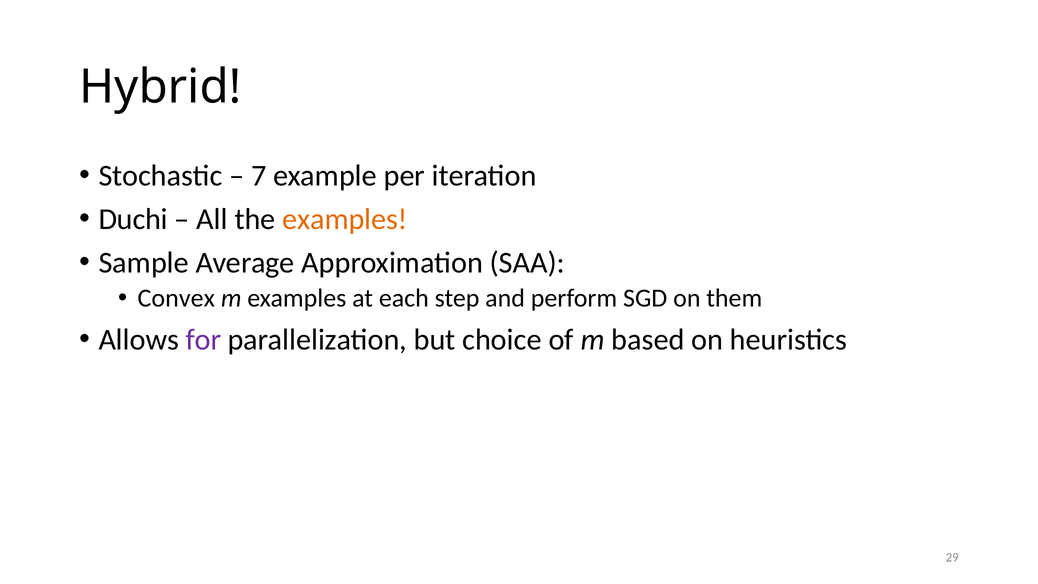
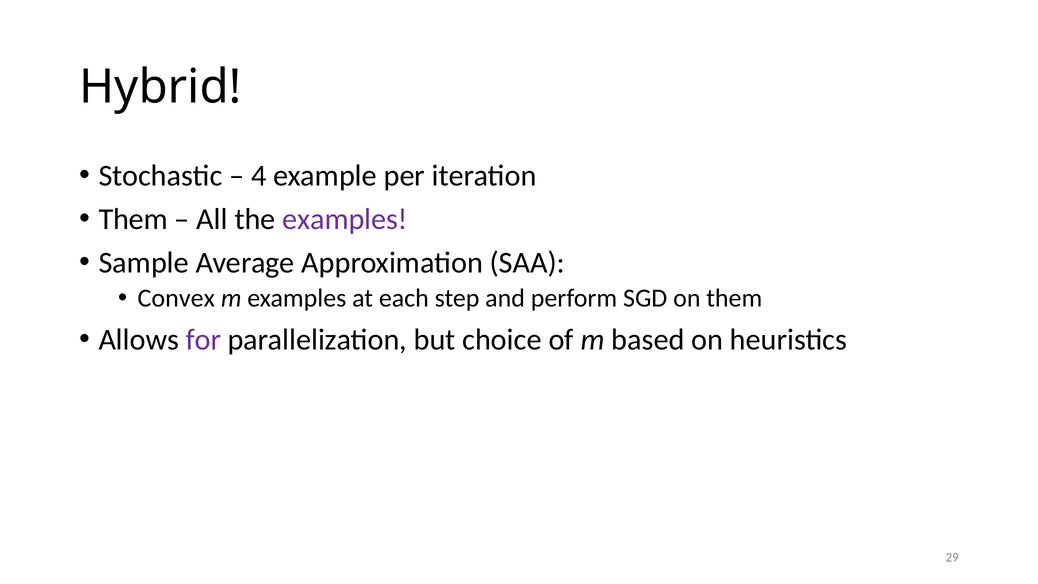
7: 7 -> 4 (259, 175)
Duchi: Duchi -> Them (133, 219)
examples colour: orange -> purple (345, 219)
